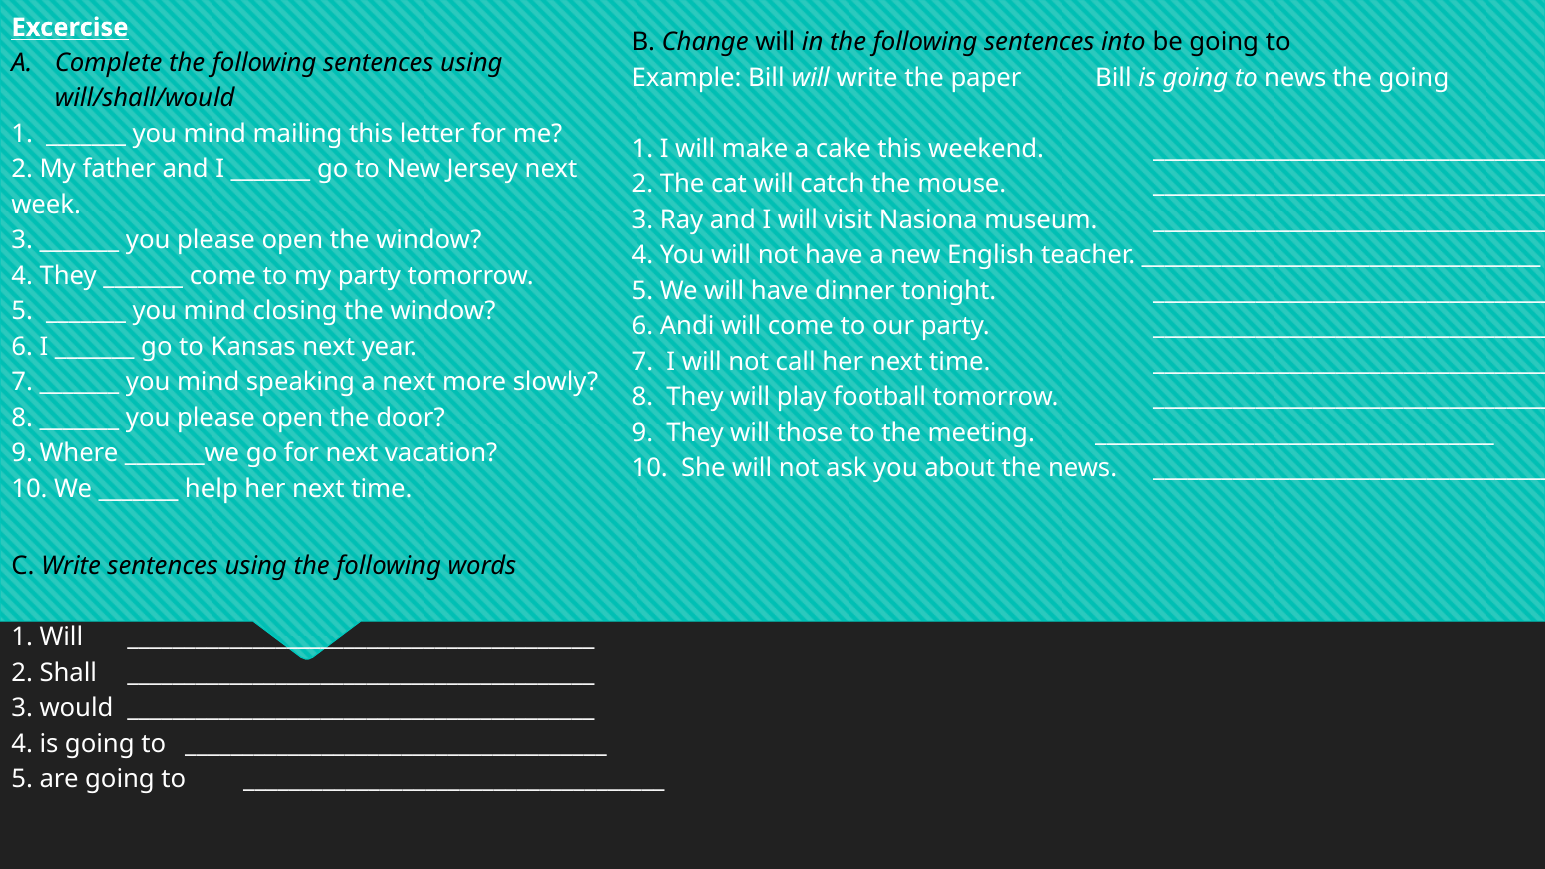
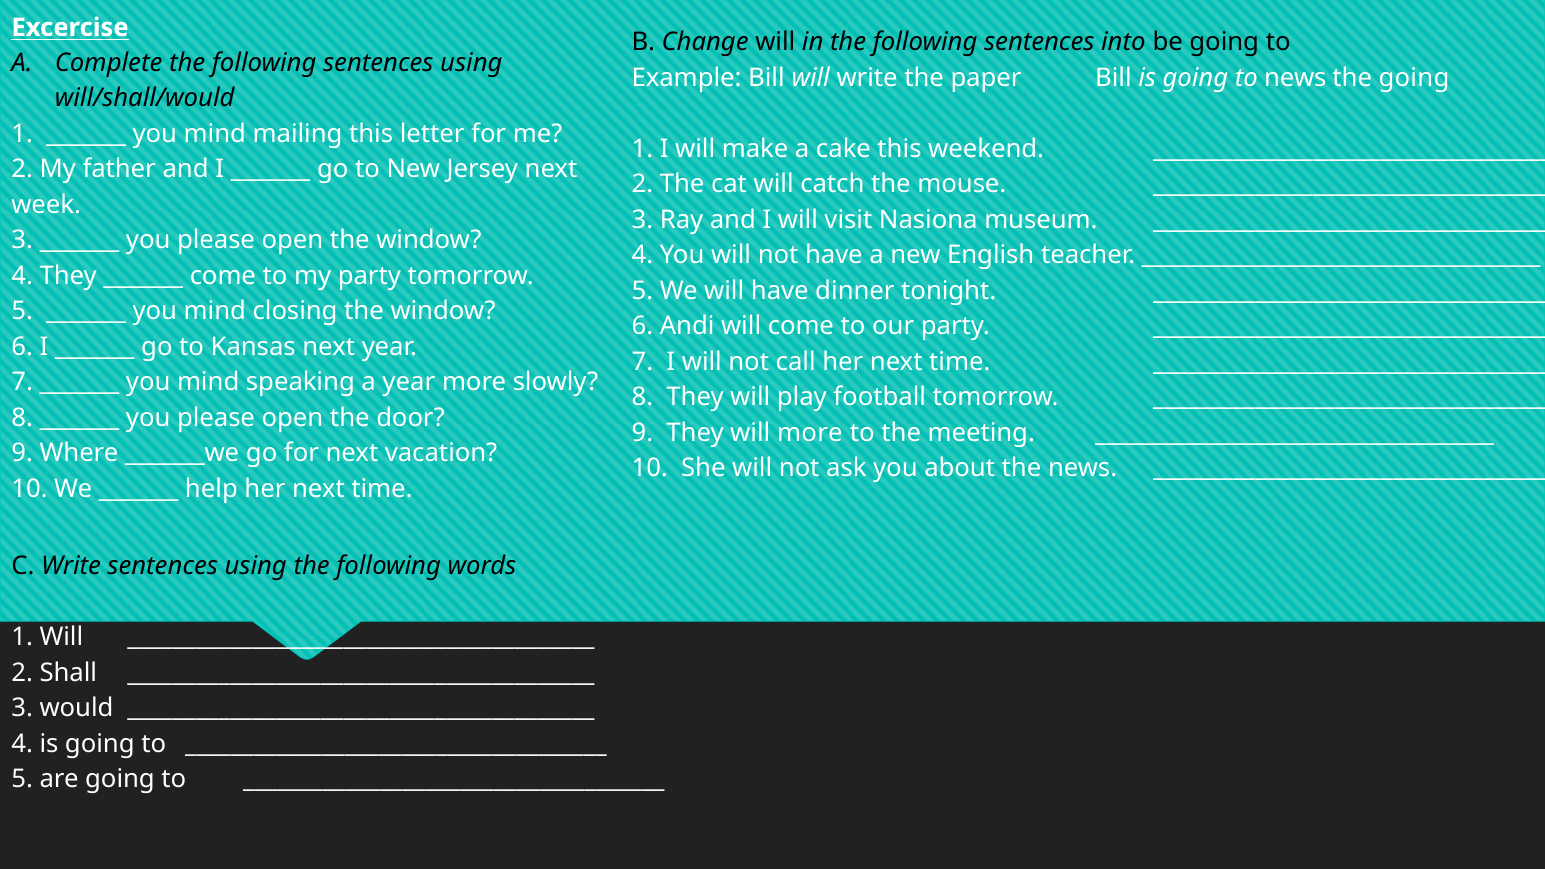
a next: next -> year (409, 382)
will those: those -> more (810, 433)
